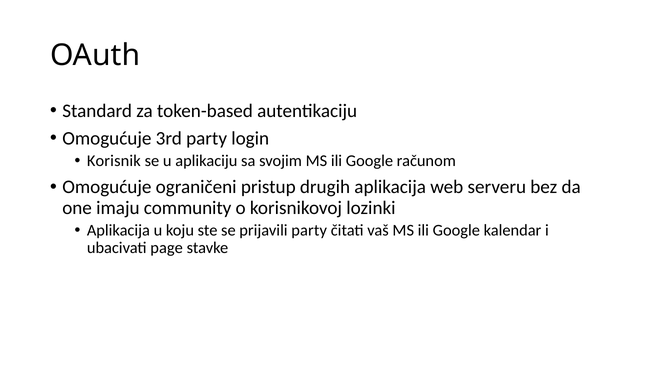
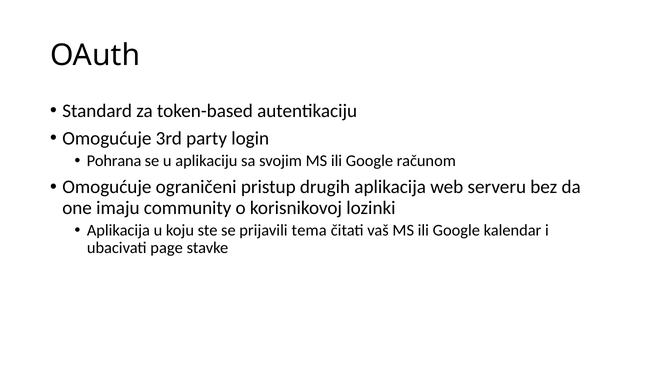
Korisnik: Korisnik -> Pohrana (114, 161)
prijavili party: party -> tema (309, 230)
